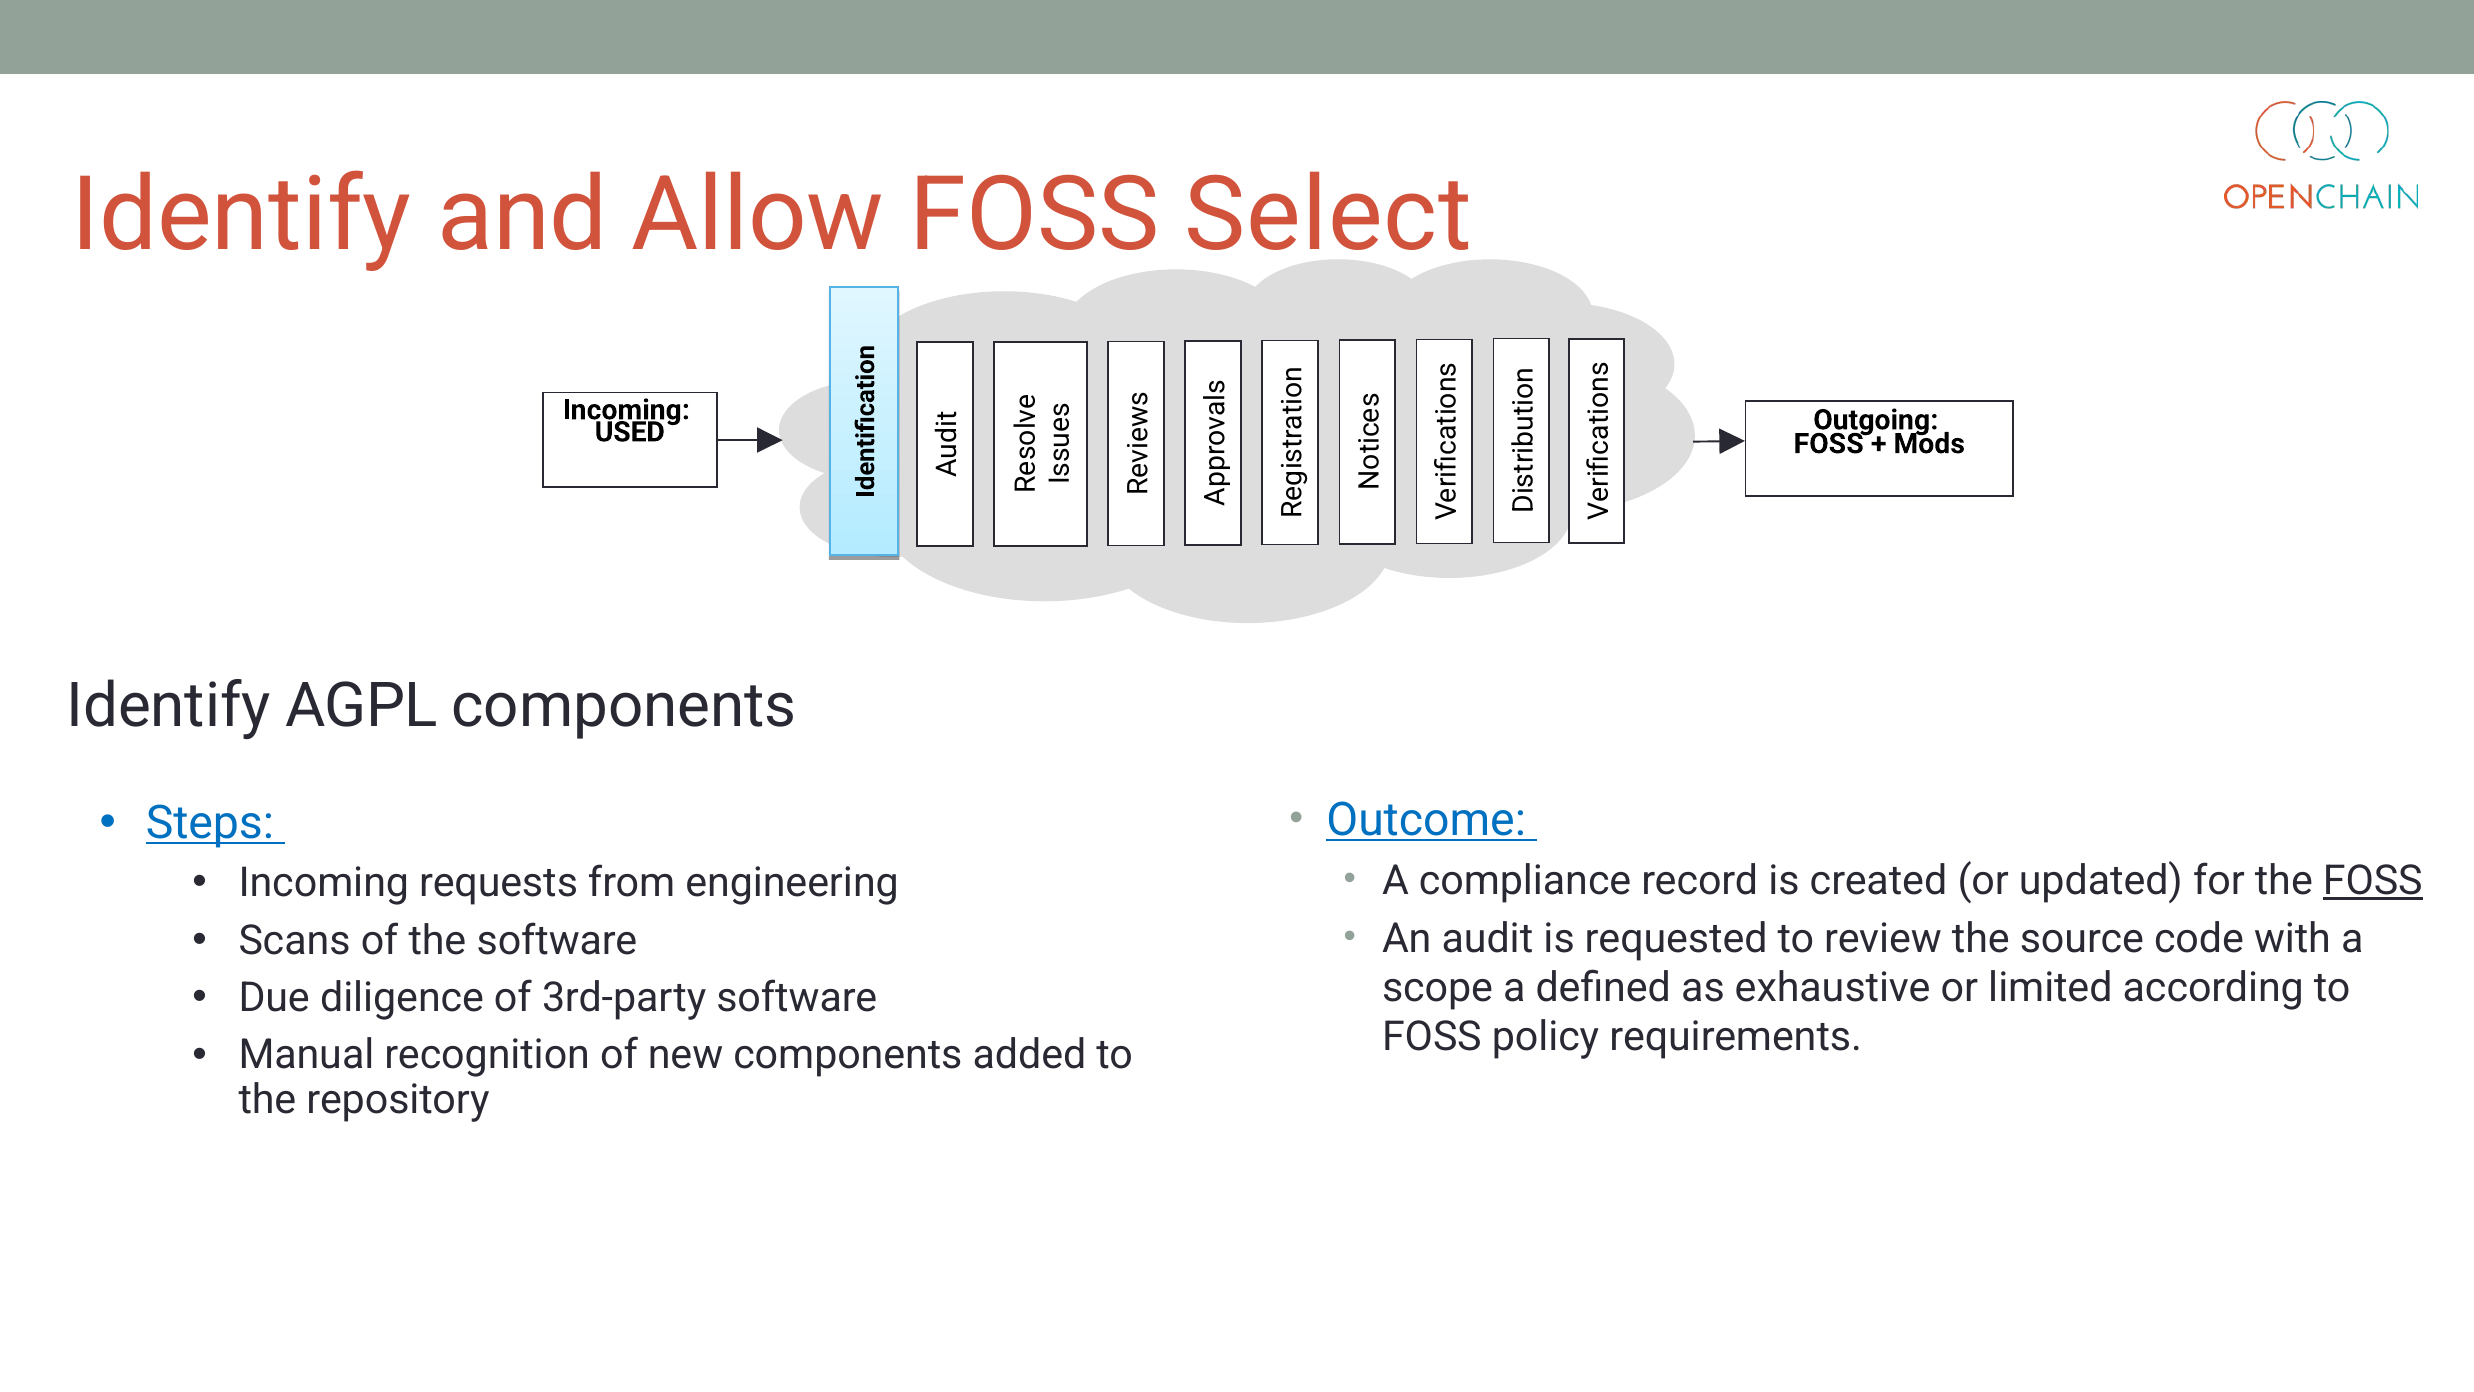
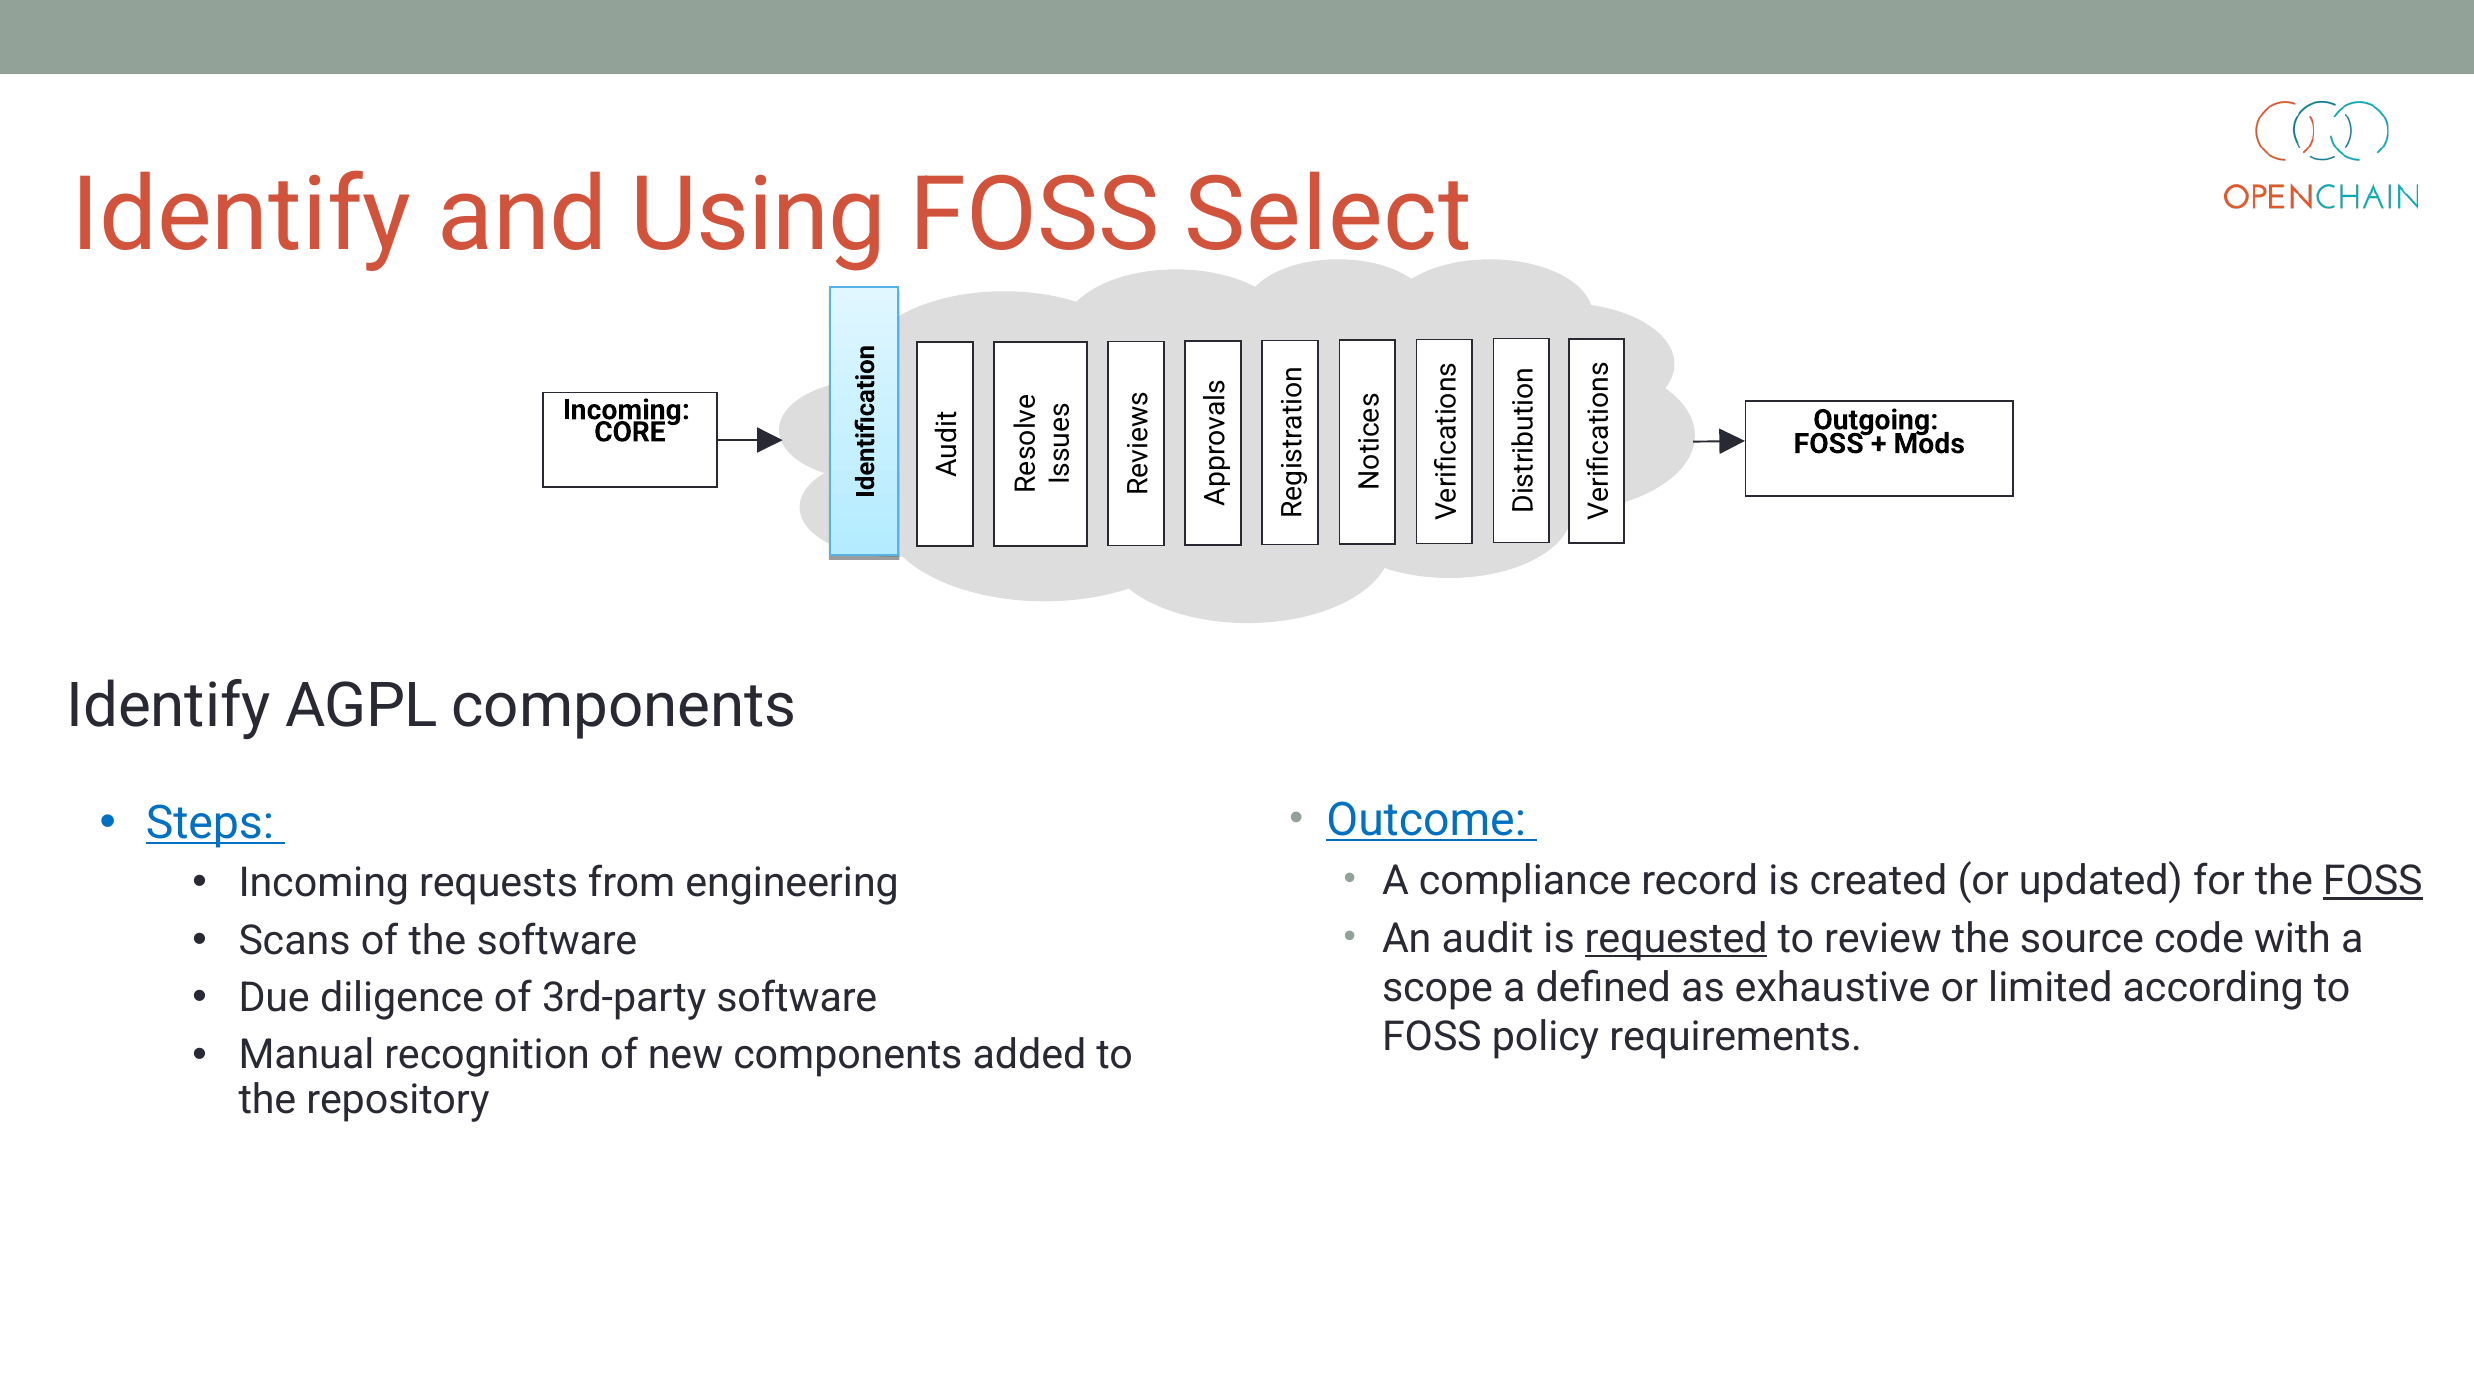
Allow: Allow -> Using (758, 215)
USED: USED -> CORE (630, 432)
requested underline: none -> present (1676, 938)
